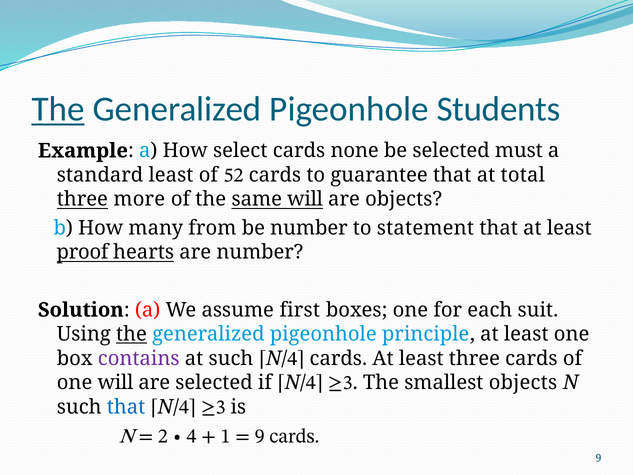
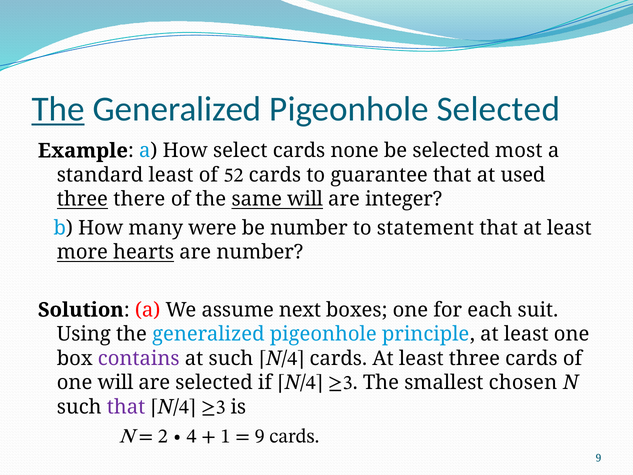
Pigeonhole Students: Students -> Selected (498, 109)
must: must -> most (519, 151)
total: total -> used (523, 175)
more: more -> there (139, 199)
are objects: objects -> integer (404, 199)
from: from -> were (212, 228)
proof: proof -> more (82, 252)
first: first -> next (300, 310)
the underline: present -> none (131, 334)
smallest objects: objects -> chosen (523, 383)
that colour: blue -> purple (126, 407)
